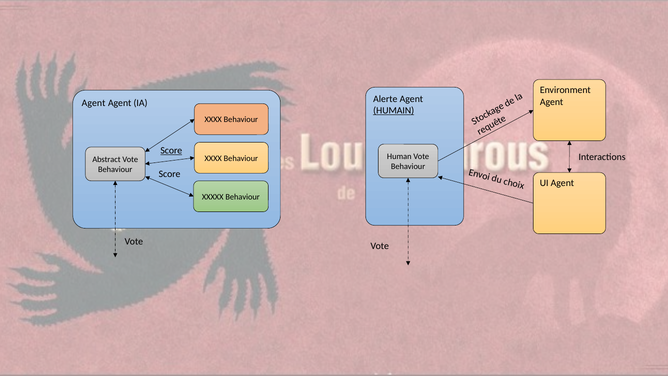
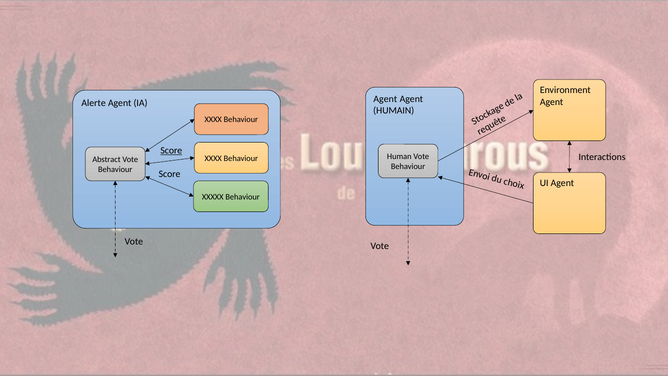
Alerte: Alerte -> Agent (385, 99)
Agent: Agent -> Alerte (94, 103)
HUMAIN underline: present -> none (394, 110)
